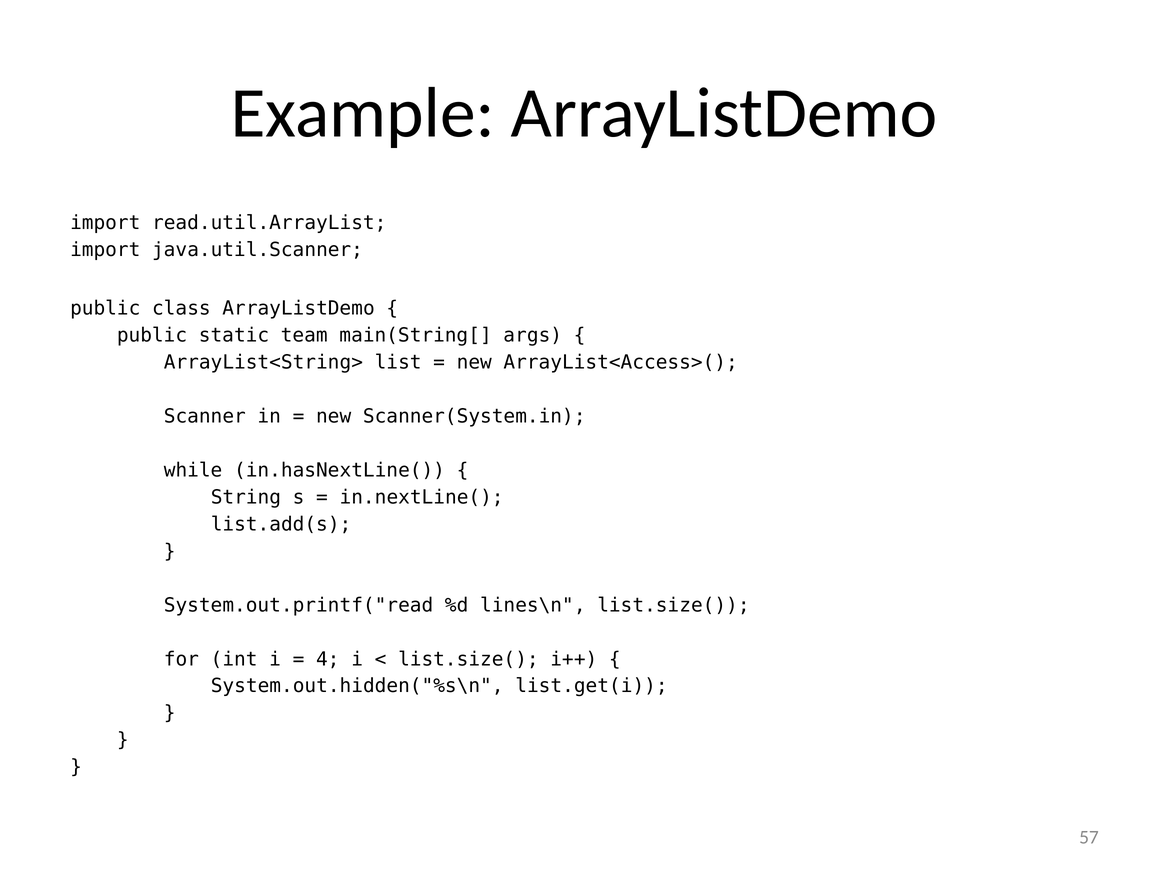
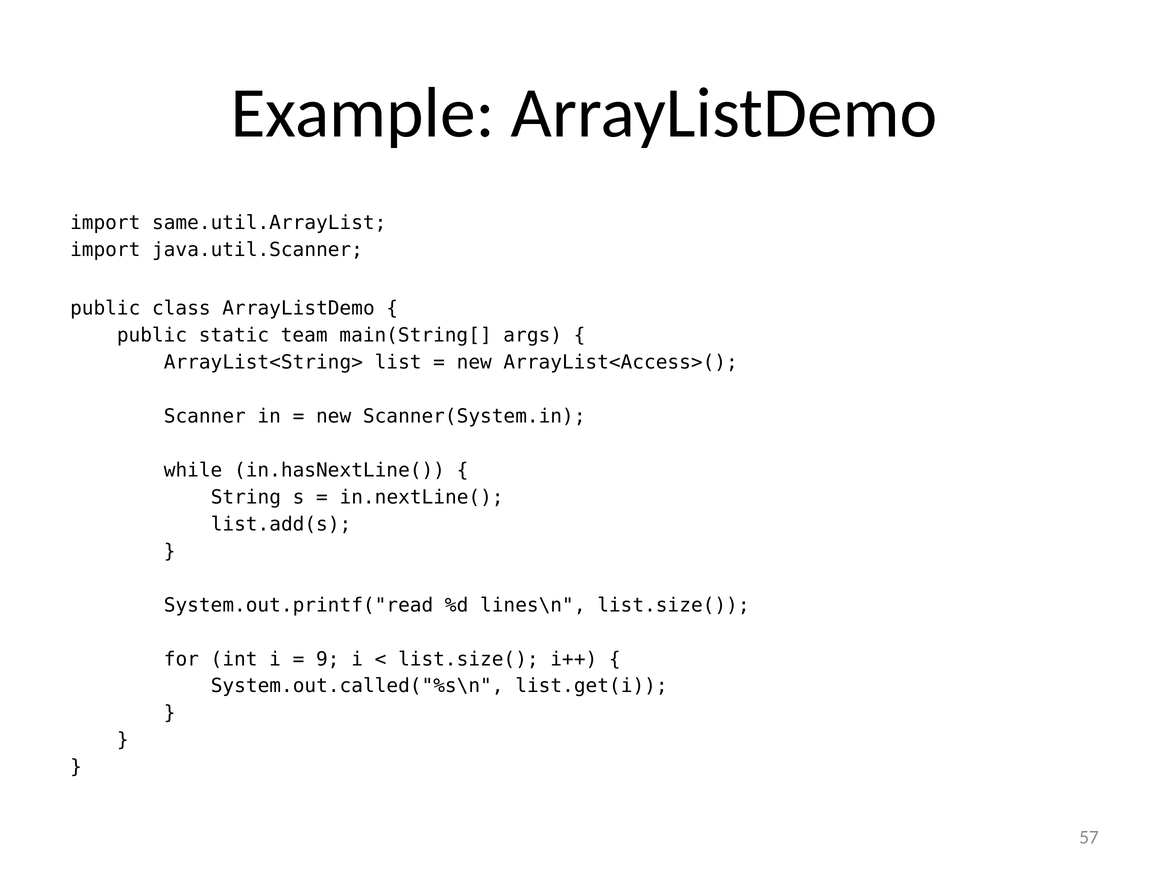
read.util.ArrayList: read.util.ArrayList -> same.util.ArrayList (269, 223)
4: 4 -> 9 (328, 659)
System.out.hidden("%s\n: System.out.hidden("%s\n -> System.out.called("%s\n (357, 686)
